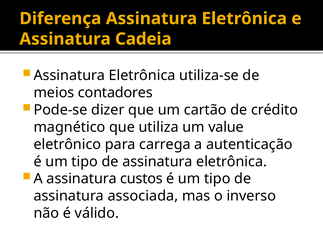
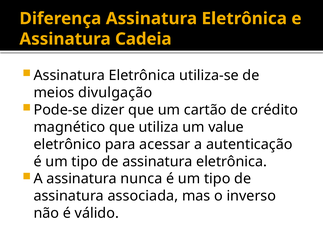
contadores: contadores -> divulgação (115, 93)
carrega: carrega -> acessar (165, 144)
custos: custos -> nunca (141, 179)
